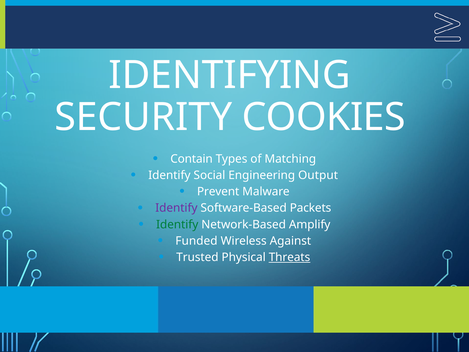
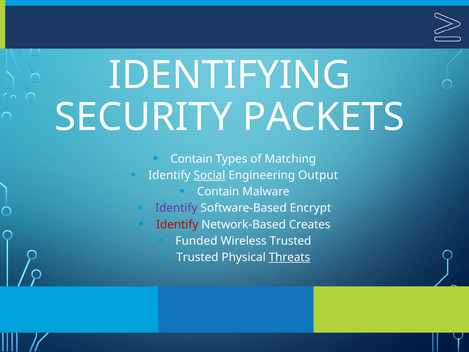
COOKIES: COOKIES -> PACKETS (324, 117)
Social underline: none -> present (209, 175)
Prevent: Prevent -> Contain (218, 192)
Packets: Packets -> Encrypt (311, 208)
Identify colour: green -> red (177, 224)
Amplify: Amplify -> Creates (310, 224)
Wireless Against: Against -> Trusted (290, 241)
